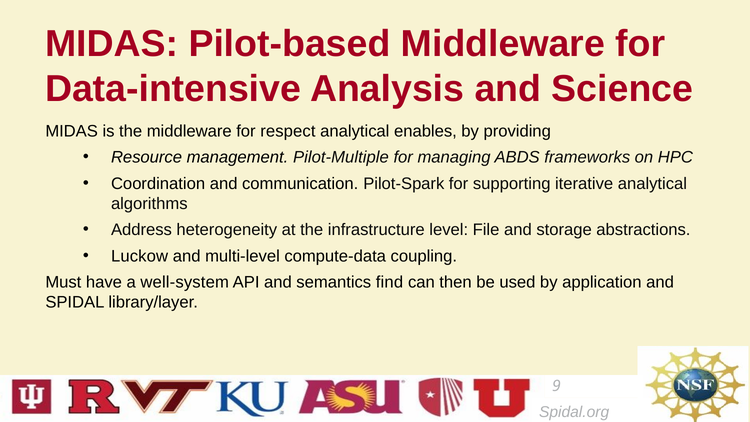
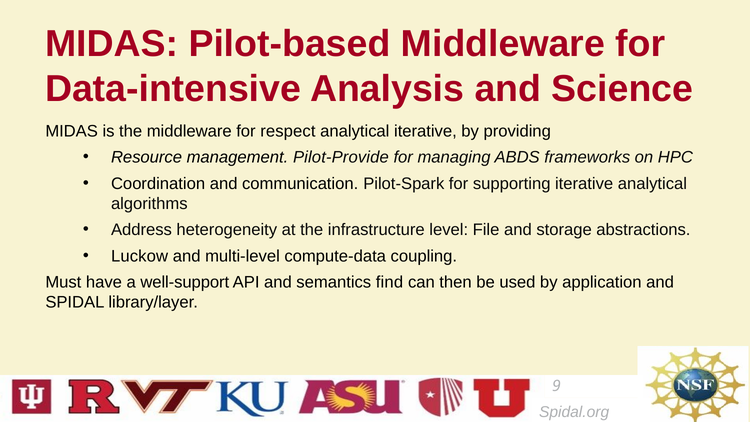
analytical enables: enables -> iterative (425, 131)
Pilot-Multiple: Pilot-Multiple -> Pilot-Provide (341, 157)
well-system: well-system -> well-support (185, 282)
